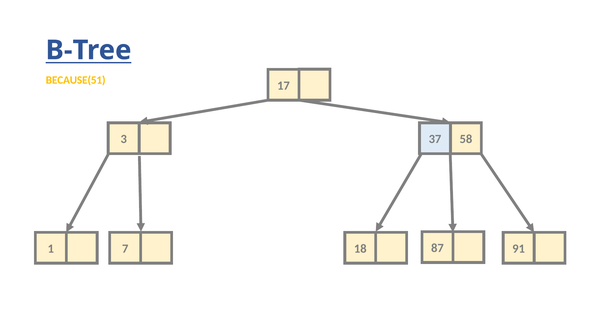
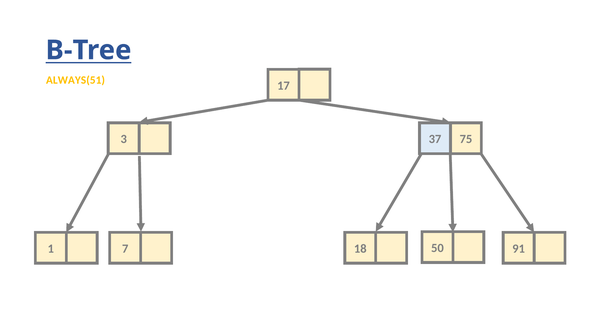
BECAUSE(51: BECAUSE(51 -> ALWAYS(51 (76, 80)
58: 58 -> 75 (466, 139)
87: 87 -> 50 (437, 248)
